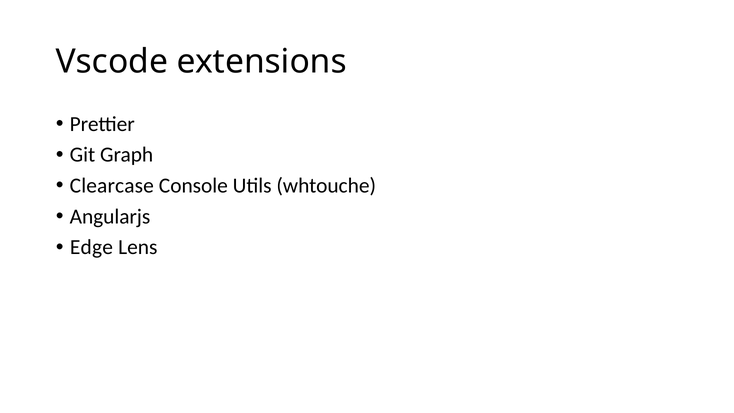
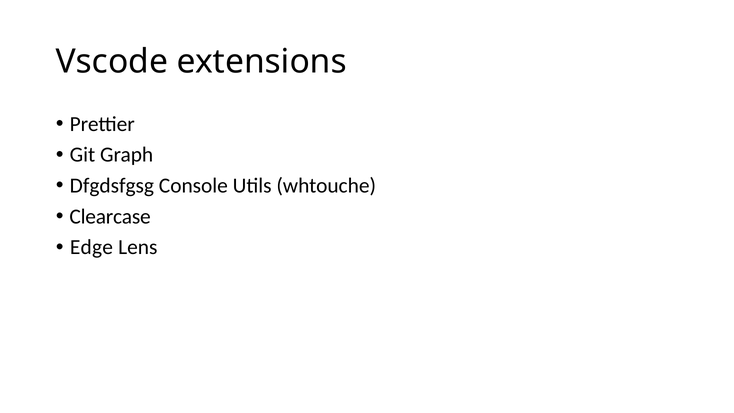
Clearcase: Clearcase -> Dfgdsfgsg (112, 186)
Angularjs: Angularjs -> Clearcase (110, 216)
